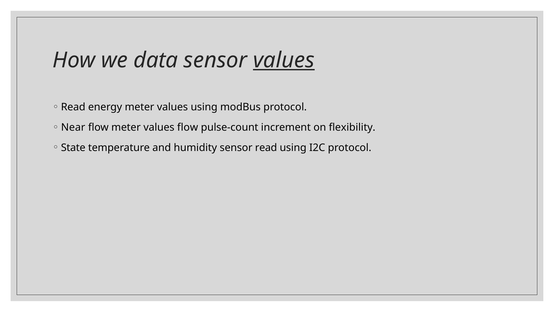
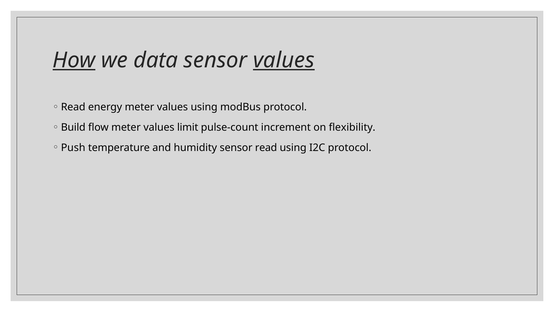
How underline: none -> present (74, 60)
Near: Near -> Build (73, 127)
values flow: flow -> limit (188, 127)
State: State -> Push (73, 147)
